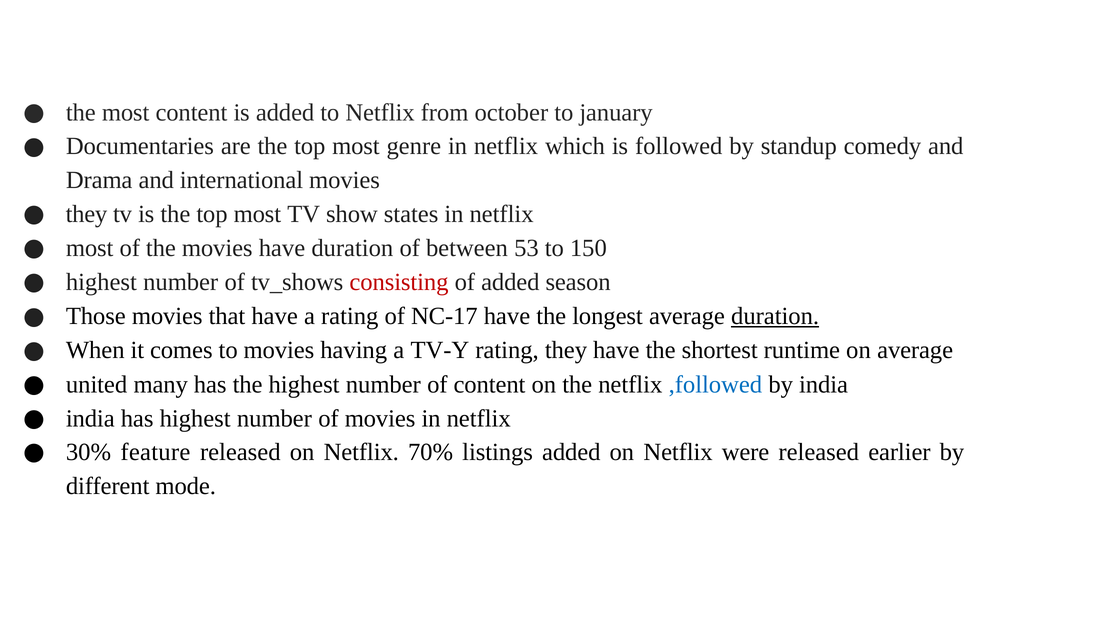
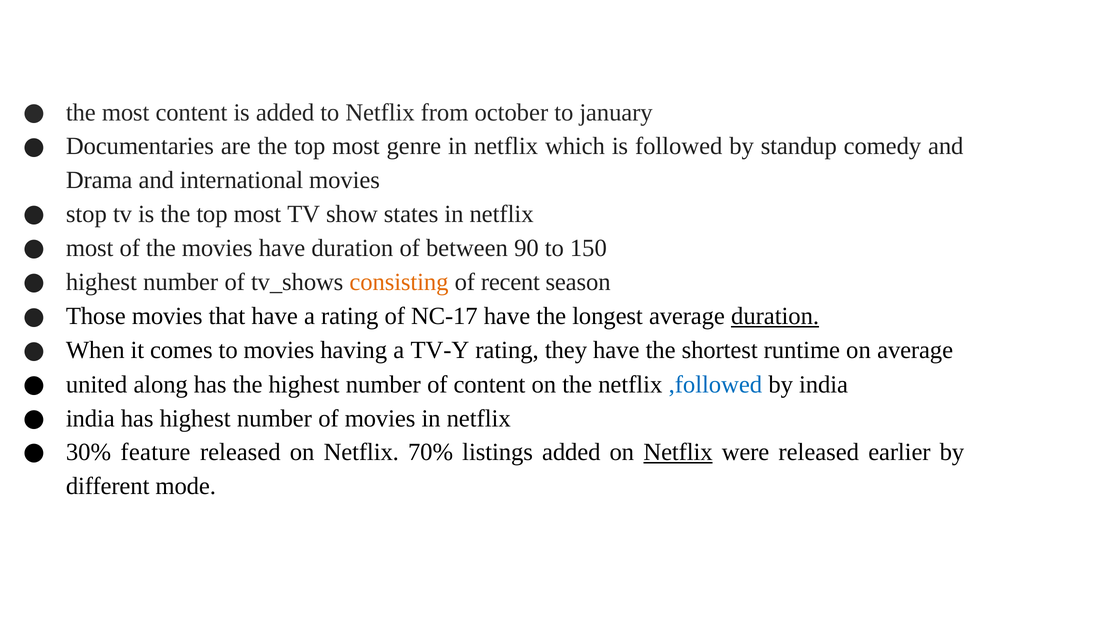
they: they -> stop (86, 214)
53: 53 -> 90 (526, 248)
consisting colour: red -> orange (399, 282)
of added: added -> recent (510, 282)
many: many -> along (161, 384)
Netflix underline: none -> present (678, 452)
